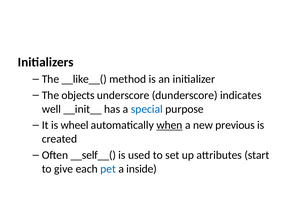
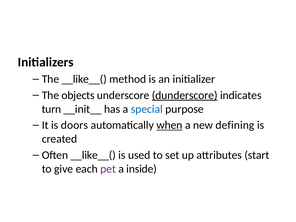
dunderscore underline: none -> present (185, 95)
well: well -> turn (51, 109)
wheel: wheel -> doors (74, 125)
previous: previous -> defining (235, 125)
Often __self__(: __self__( -> __like__( (93, 155)
pet colour: blue -> purple (108, 169)
